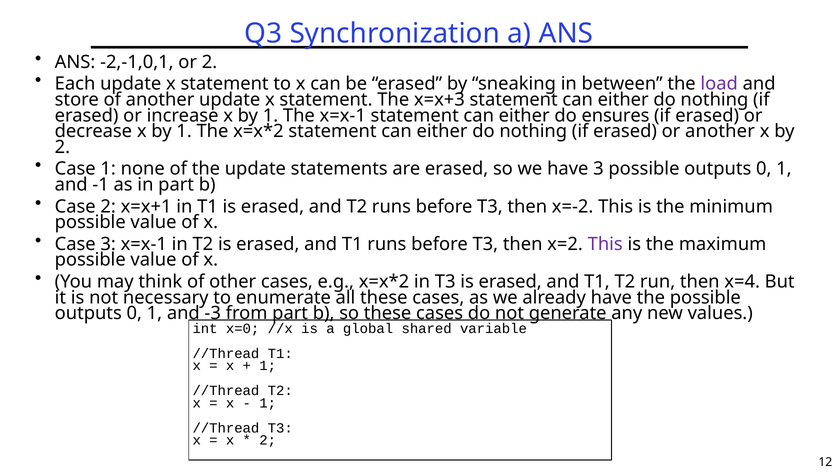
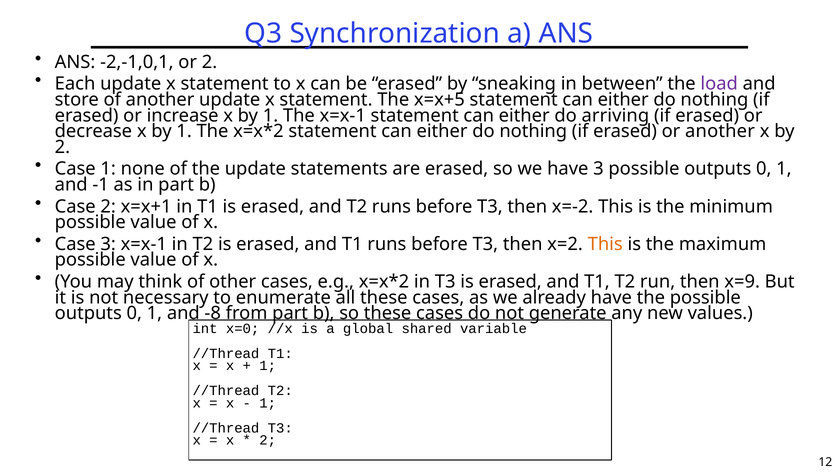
x=x+3: x=x+3 -> x=x+5 (439, 100)
ensures: ensures -> arriving (615, 115)
This colour: purple -> orange (605, 244)
x=4: x=4 -> x=9 (742, 282)
-3: -3 -> -8 (213, 313)
